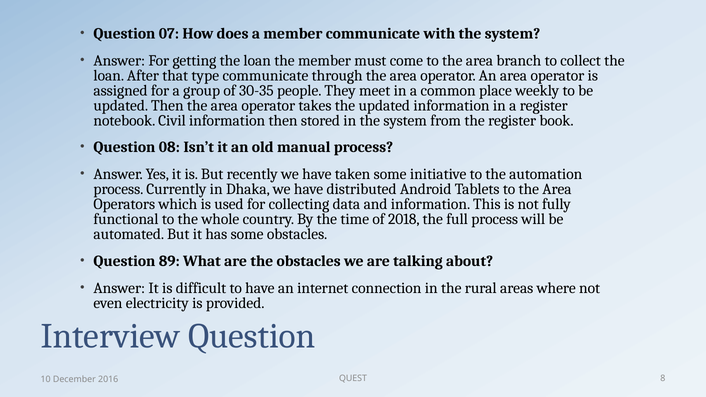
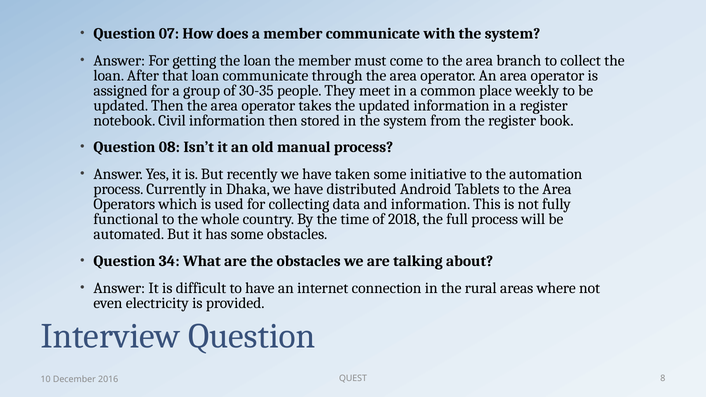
that type: type -> loan (205, 75)
89: 89 -> 34 (169, 261)
